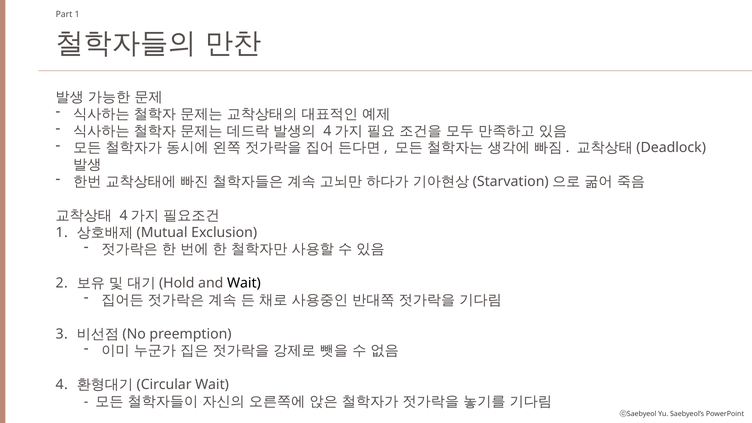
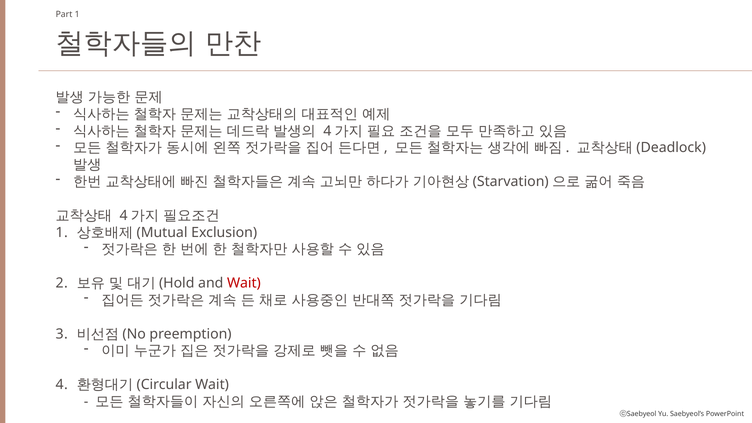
Wait colour: black -> red (244, 283)
